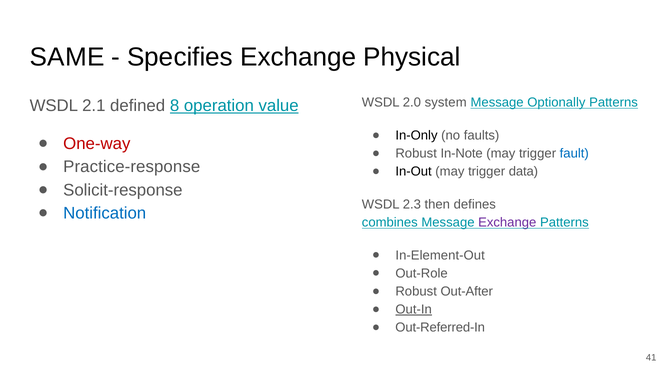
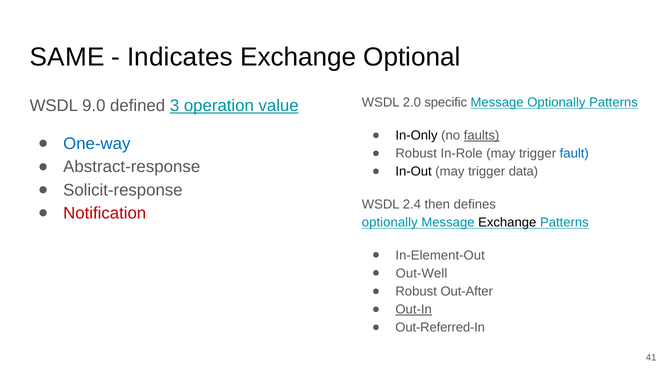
Specifies: Specifies -> Indicates (180, 57)
Physical: Physical -> Optional (412, 57)
system: system -> specific (446, 102)
2.1: 2.1 -> 9.0 (94, 106)
8: 8 -> 3 (175, 106)
faults underline: none -> present (482, 135)
One-way colour: red -> blue (97, 144)
In-Note: In-Note -> In-Role (462, 153)
Practice-response: Practice-response -> Abstract-response (132, 167)
2.3: 2.3 -> 2.4 (412, 204)
Notification colour: blue -> red (105, 213)
combines: combines -> optionally (390, 222)
Exchange colour: purple -> black (507, 222)
Out-Role: Out-Role -> Out-Well (422, 273)
